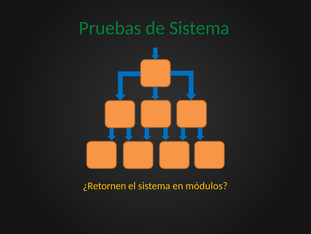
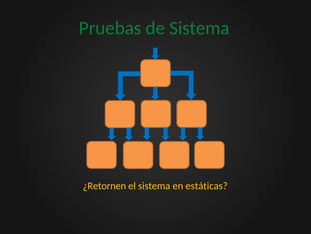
módulos: módulos -> estáticas (207, 185)
